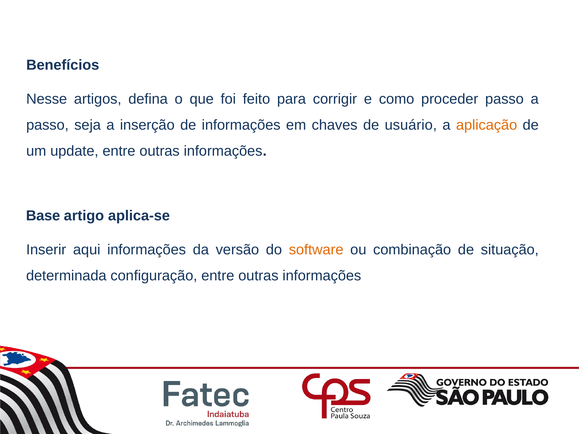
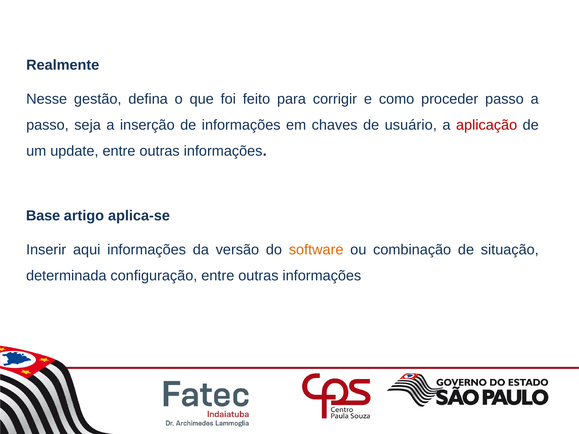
Benefícios: Benefícios -> Realmente (63, 65)
artigos: artigos -> gestão (98, 99)
aplicação colour: orange -> red (487, 125)
